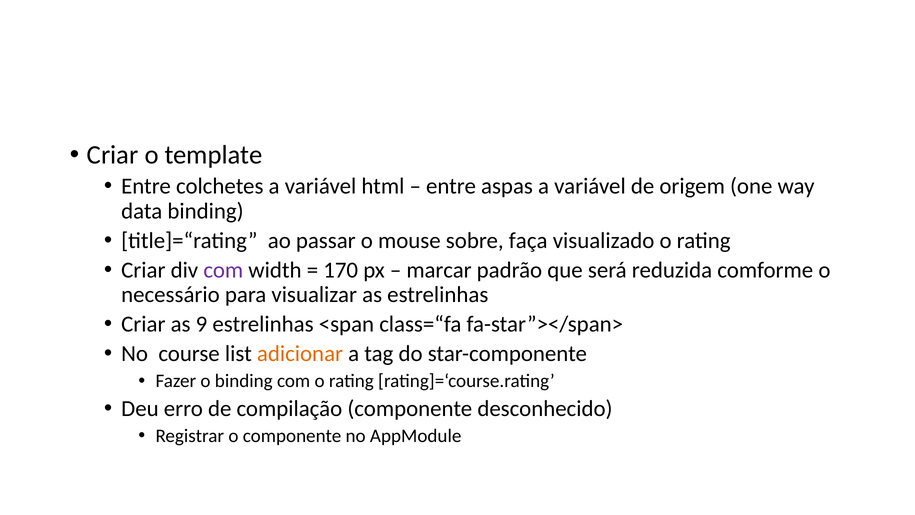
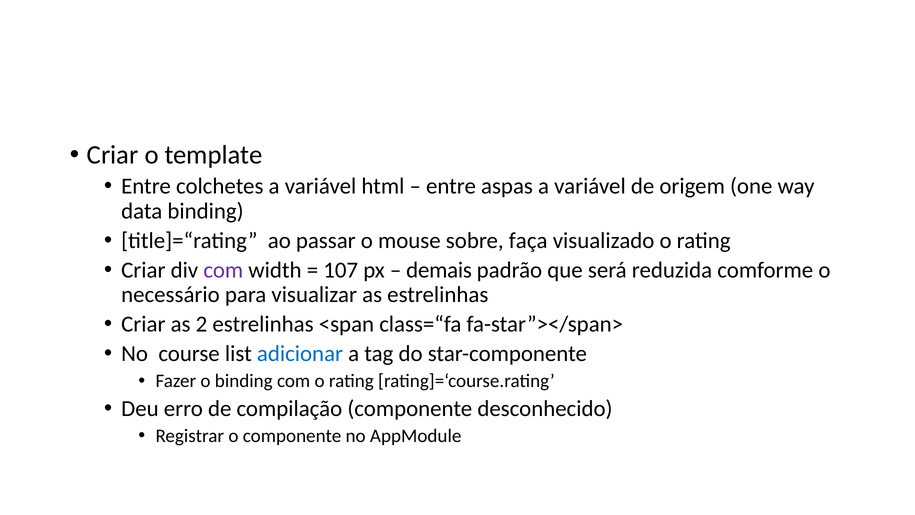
170: 170 -> 107 (341, 270)
marcar: marcar -> demais (439, 270)
9: 9 -> 2 (202, 324)
adicionar colour: orange -> blue (300, 353)
